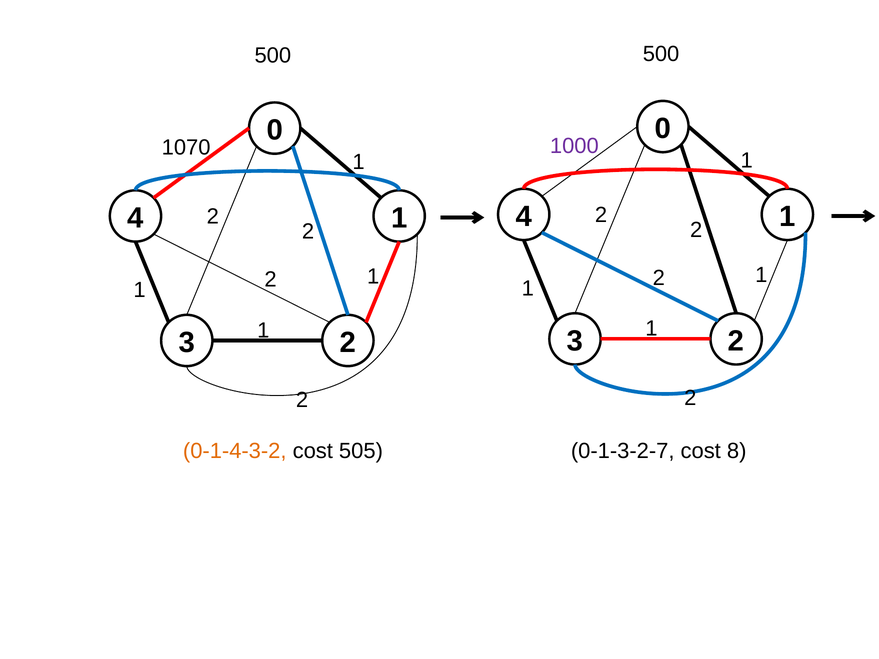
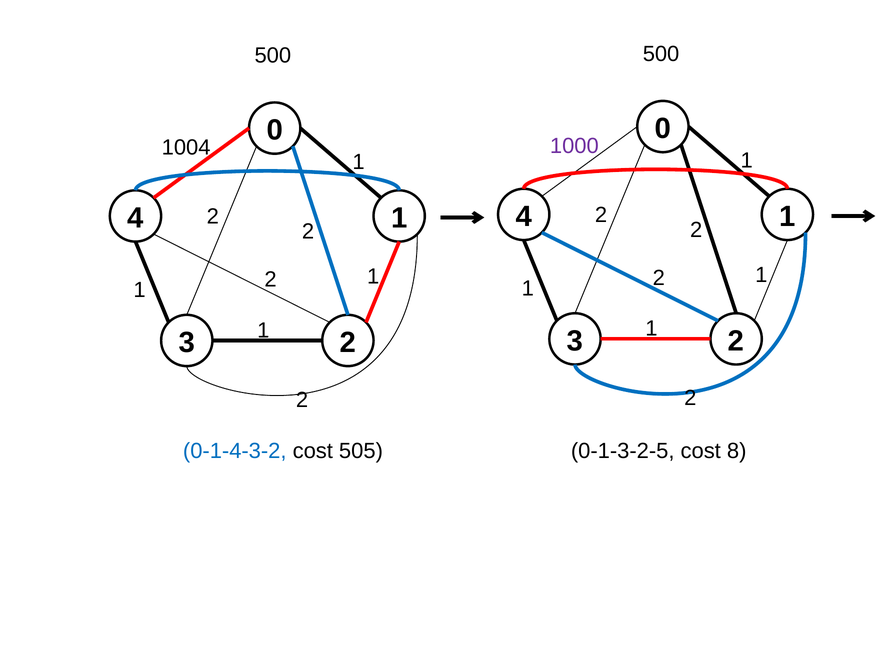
1070: 1070 -> 1004 (186, 148)
0-1-4-3-2 colour: orange -> blue (235, 451)
0-1-3-2-7: 0-1-3-2-7 -> 0-1-3-2-5 (623, 451)
